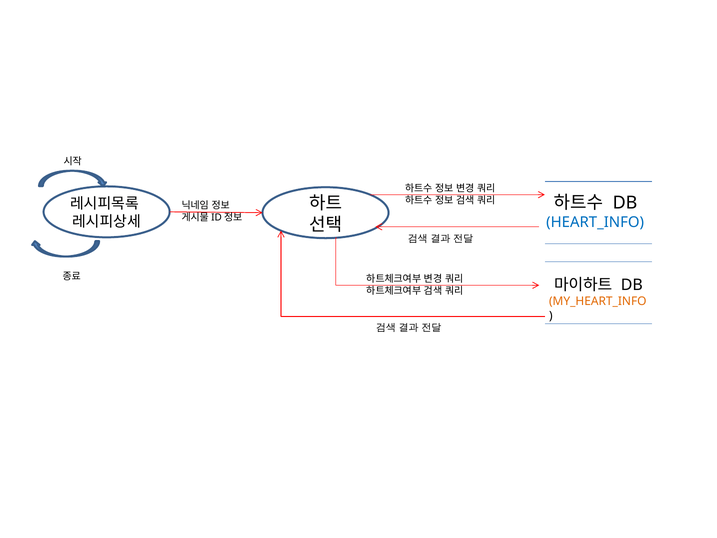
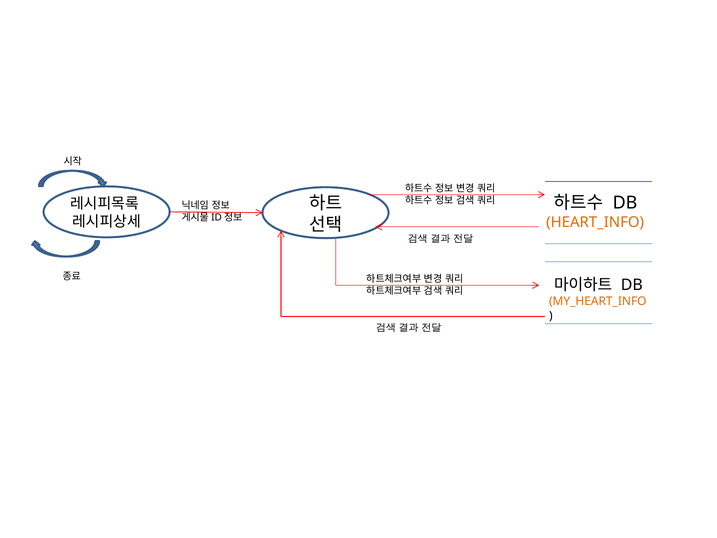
HEART_INFO colour: blue -> orange (595, 222)
